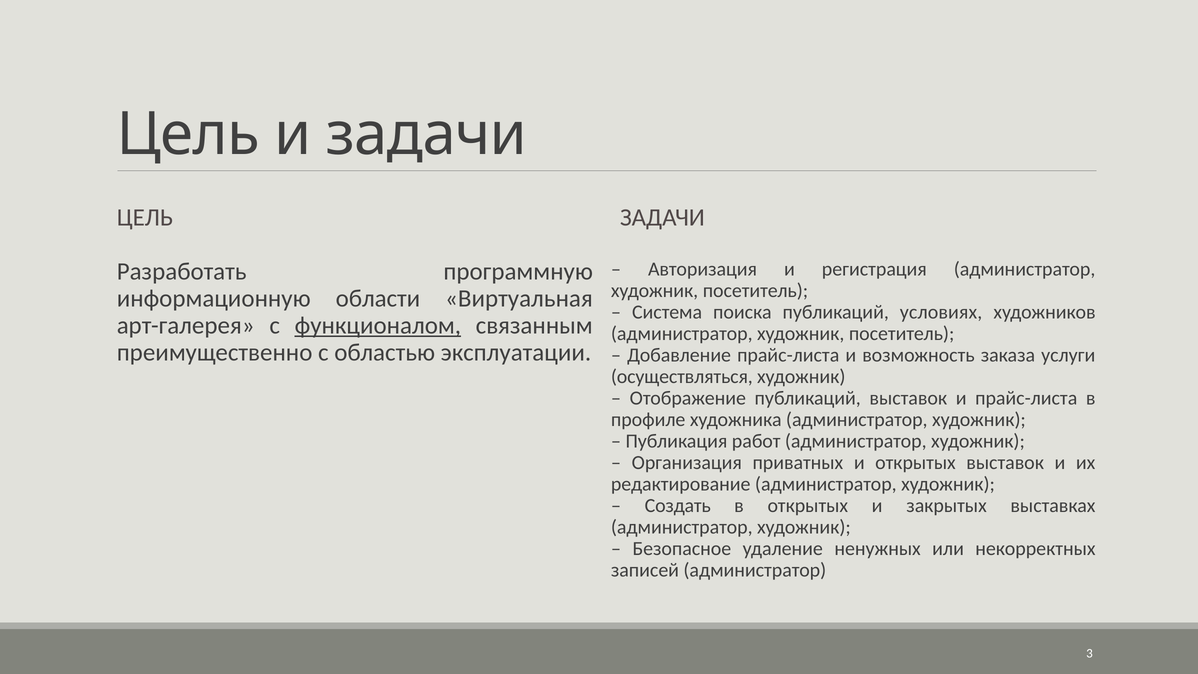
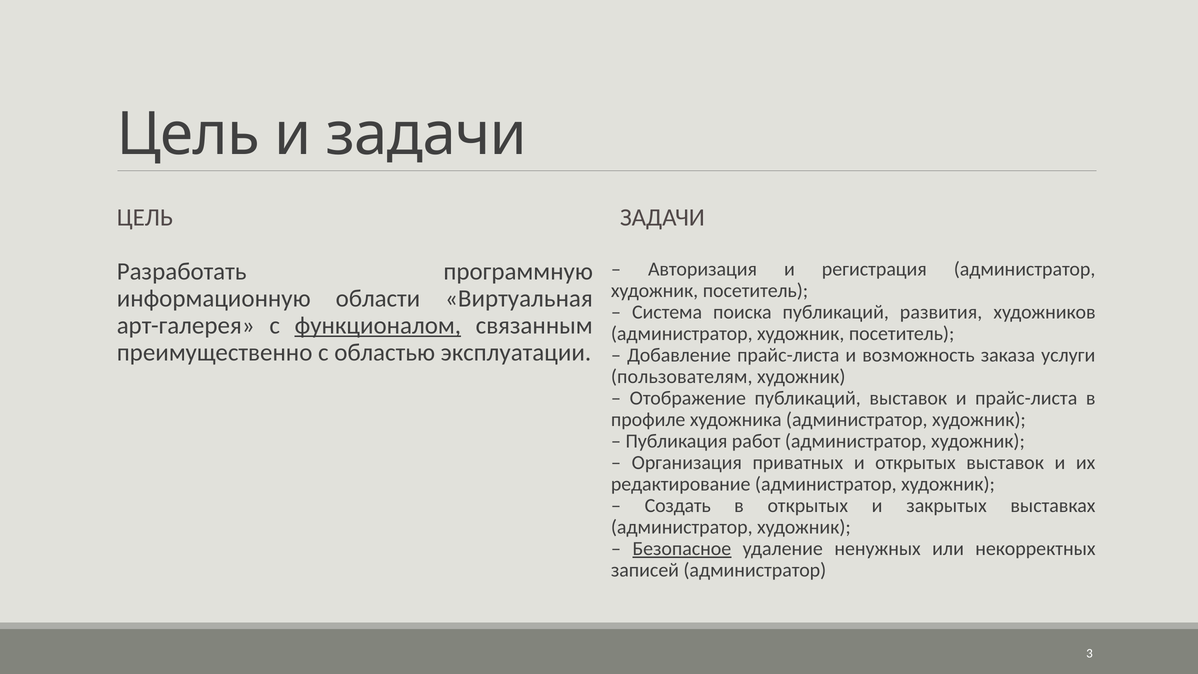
условиях: условиях -> развития (941, 312)
осуществляться: осуществляться -> пользователям (682, 376)
Безопасное underline: none -> present (682, 548)
